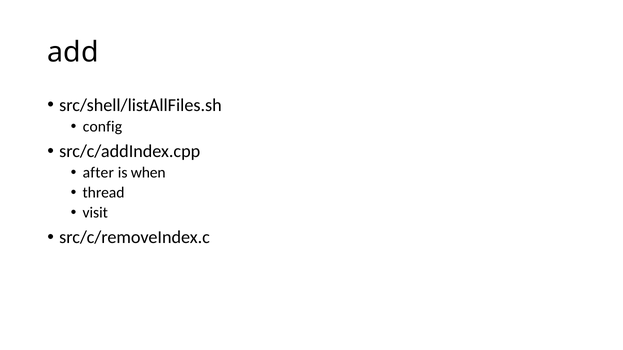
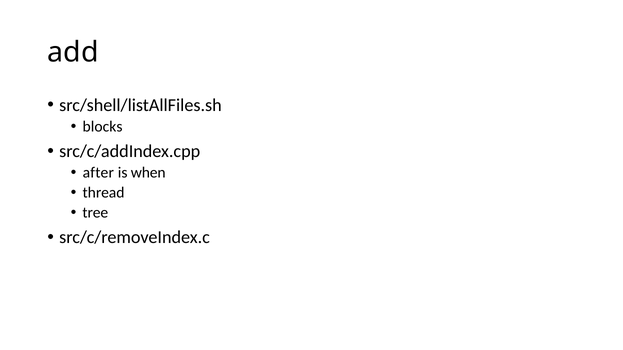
config: config -> blocks (103, 127)
visit: visit -> tree (95, 213)
